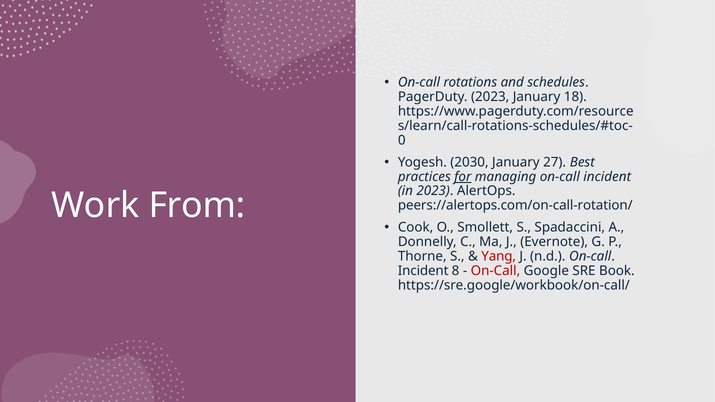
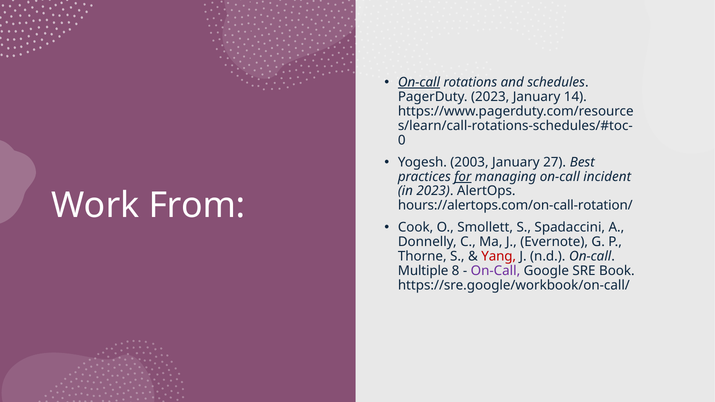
On-call underline: none -> present (419, 82)
18: 18 -> 14 (575, 97)
2030: 2030 -> 2003 (469, 162)
peers://alertops.com/on-call-rotation/: peers://alertops.com/on-call-rotation/ -> hours://alertops.com/on-call-rotation/ (515, 206)
Incident: Incident -> Multiple (423, 271)
On-Call colour: red -> purple (495, 271)
